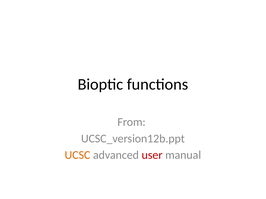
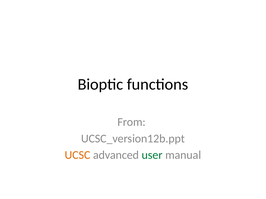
user colour: red -> green (152, 155)
